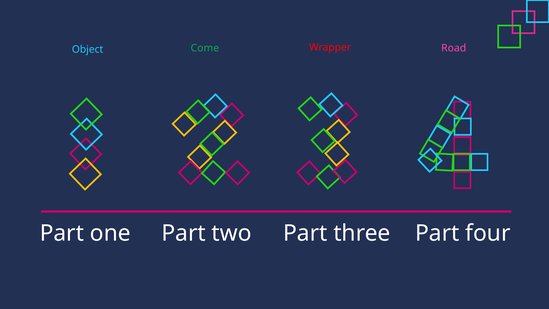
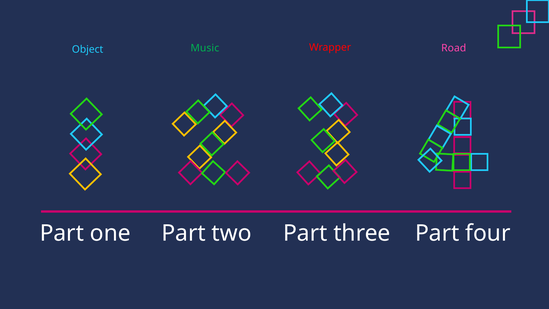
Come: Come -> Music (205, 48)
